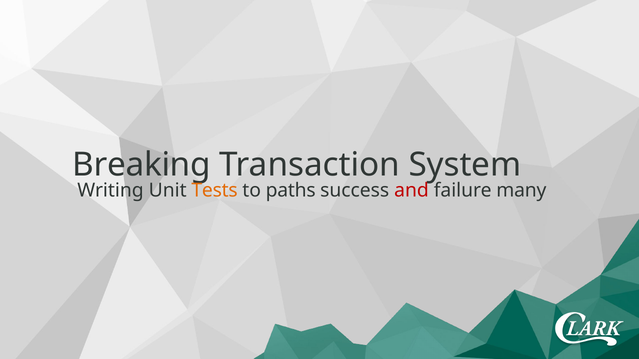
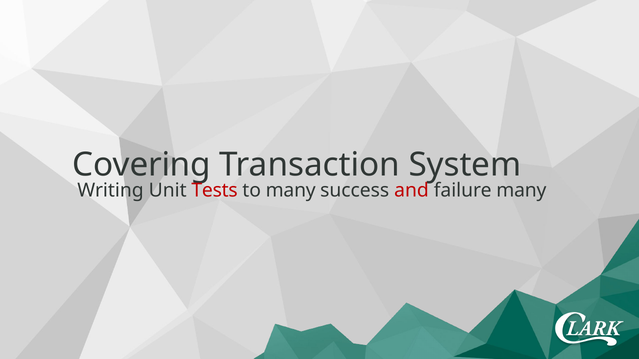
Breaking: Breaking -> Covering (141, 165)
Tests colour: orange -> red (215, 191)
to paths: paths -> many (291, 191)
